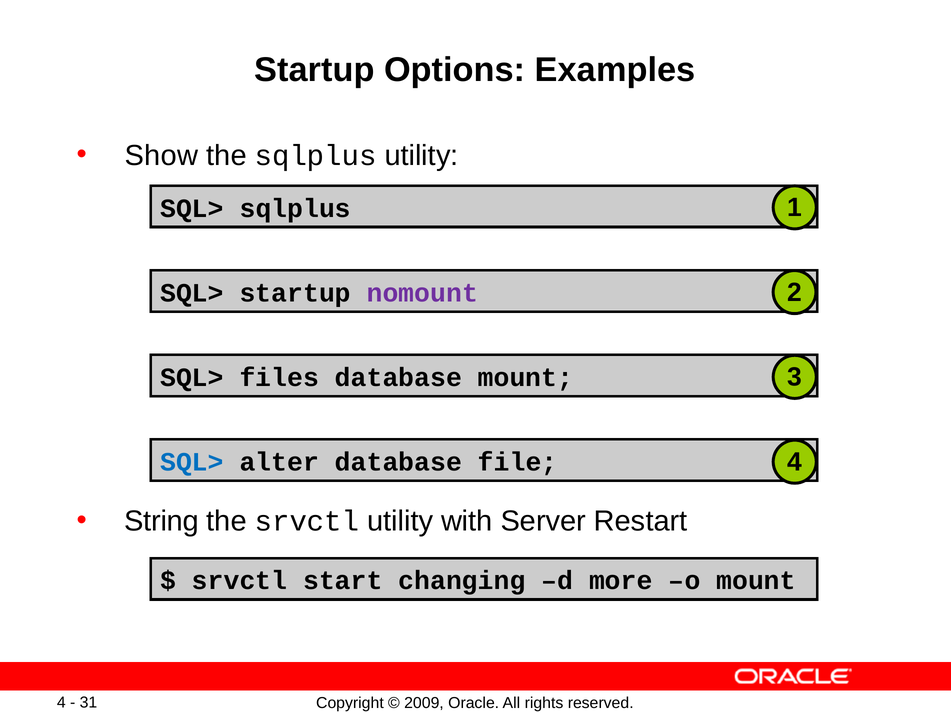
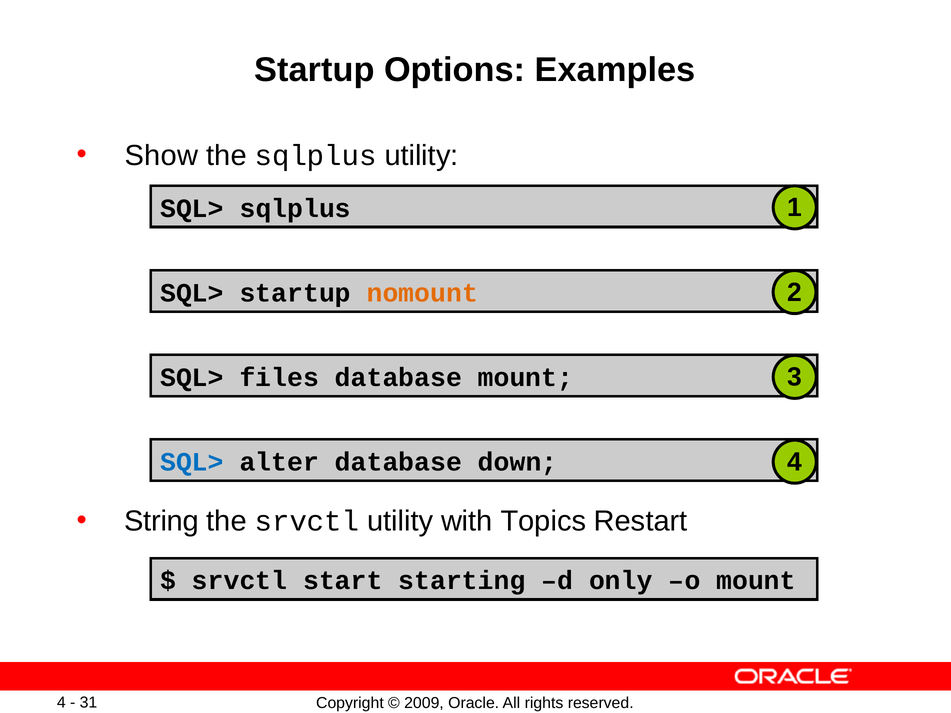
nomount colour: purple -> orange (422, 293)
file: file -> down (518, 462)
Server: Server -> Topics (543, 521)
changing: changing -> starting (462, 581)
more: more -> only (621, 581)
